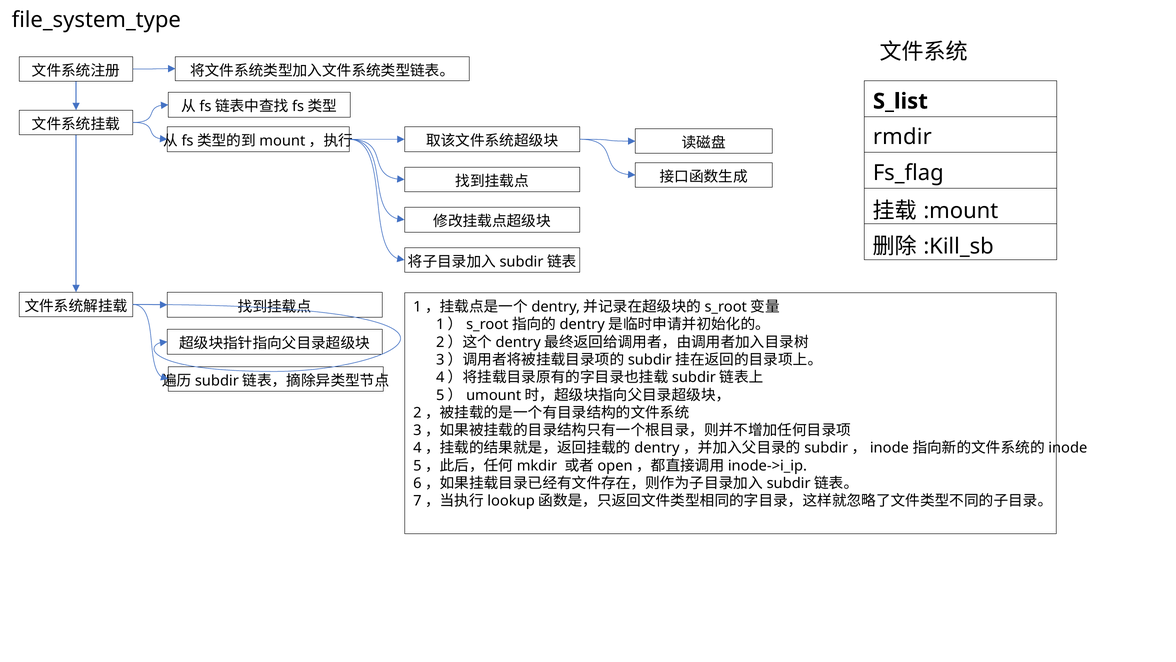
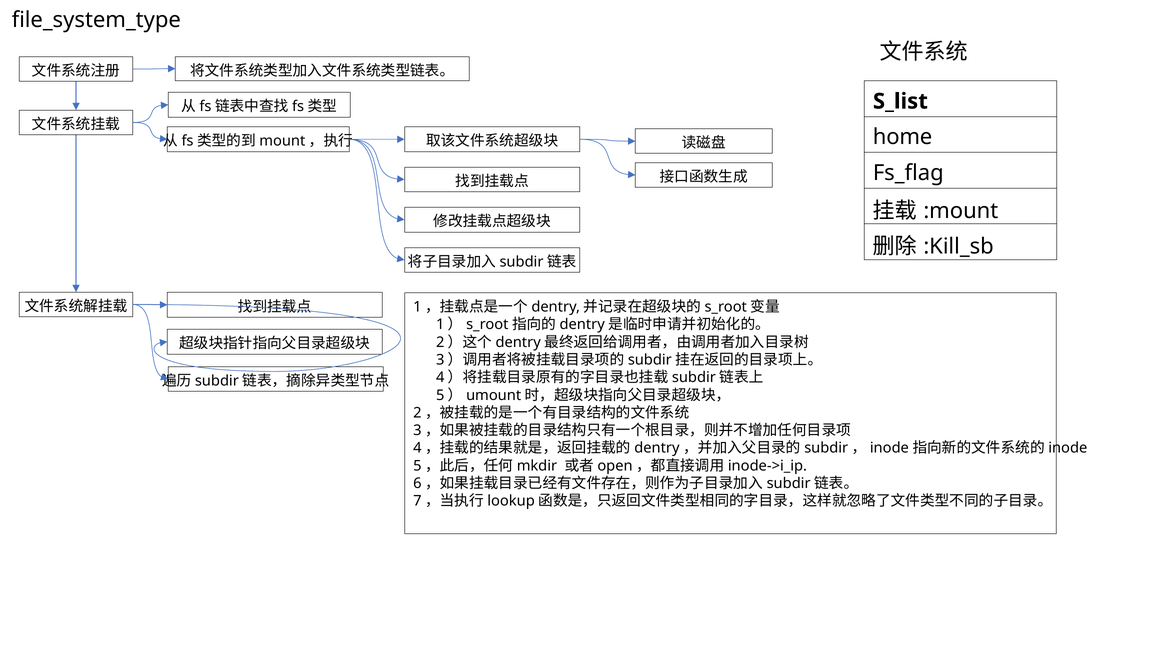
rmdir: rmdir -> home (903, 137)
